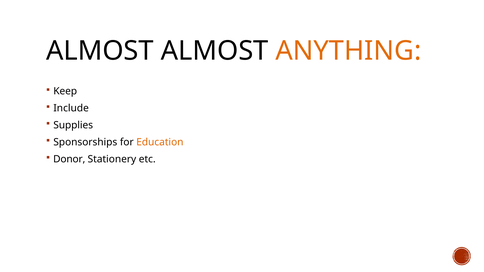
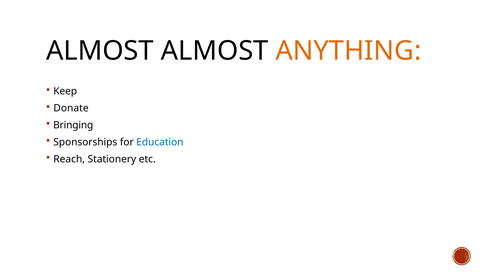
Include: Include -> Donate (71, 108)
Supplies: Supplies -> Bringing (73, 125)
Education colour: orange -> blue (160, 142)
Donor: Donor -> Reach (69, 159)
